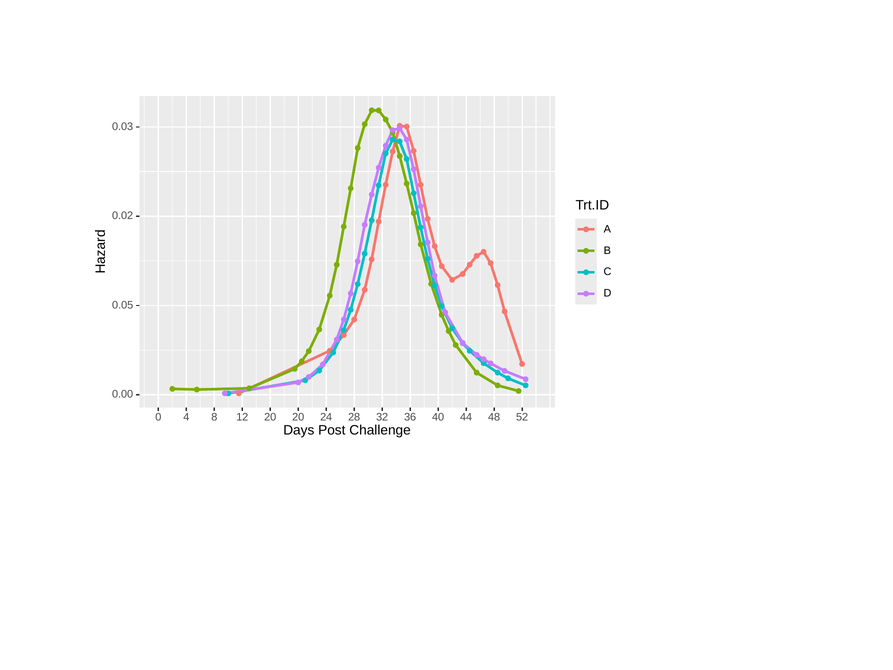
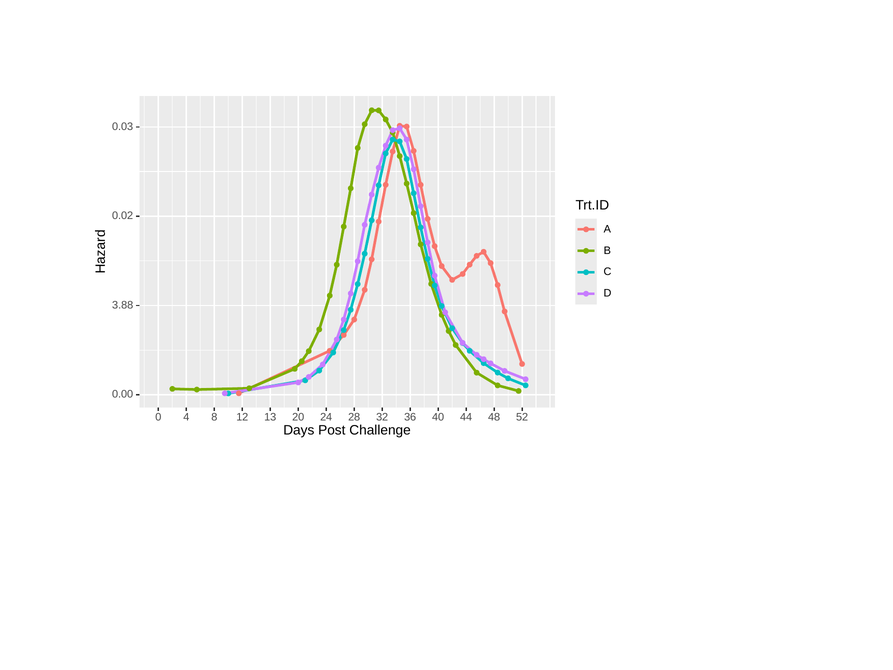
0.05: 0.05 -> 3.88 (123, 305)
12 20: 20 -> 13 (270, 417)
